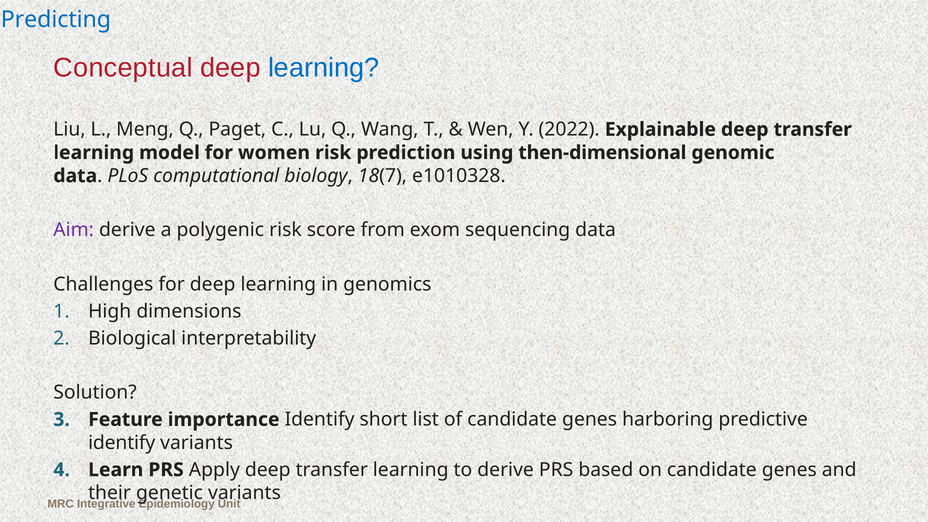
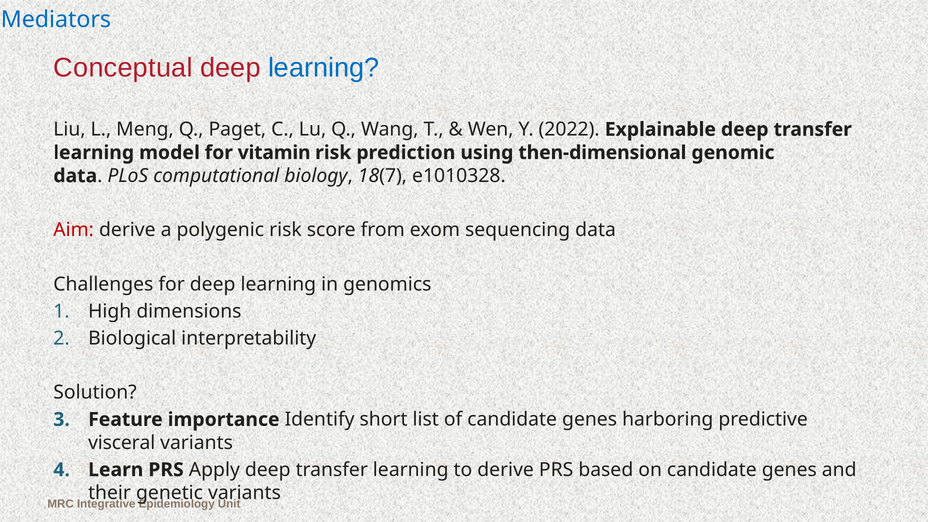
Predicting: Predicting -> Mediators (56, 20)
women: women -> vitamin (274, 153)
Aim colour: purple -> red (74, 230)
identify: identify -> visceral (122, 443)
